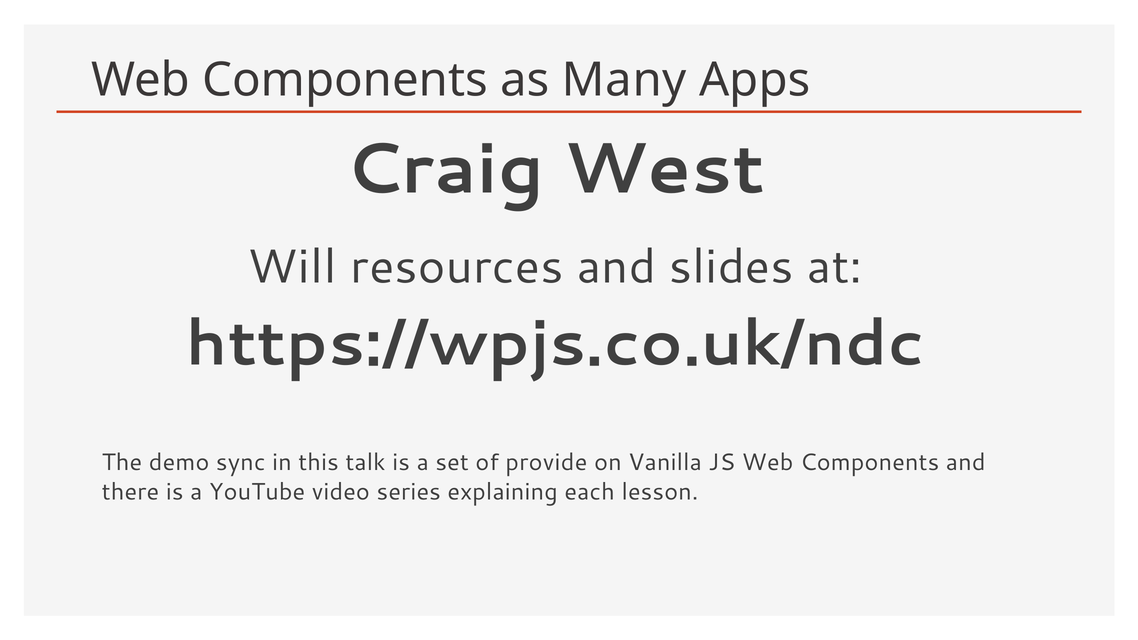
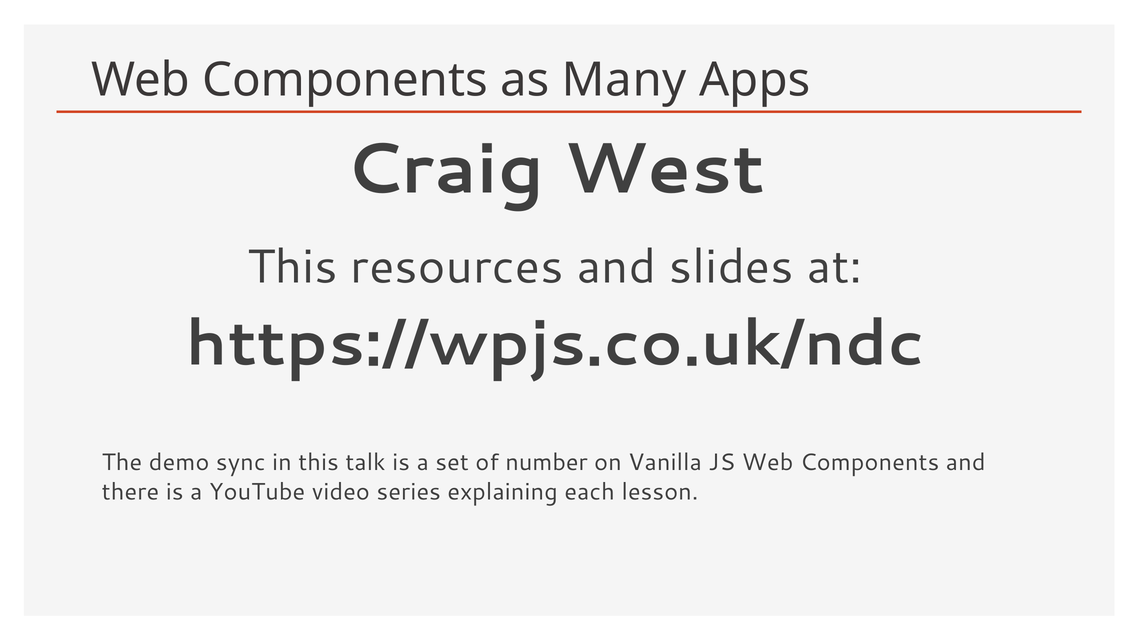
Will: Will -> This (292, 267)
provide: provide -> number (547, 462)
